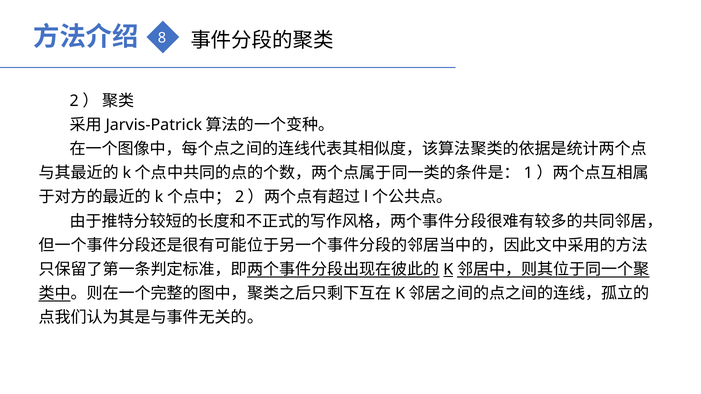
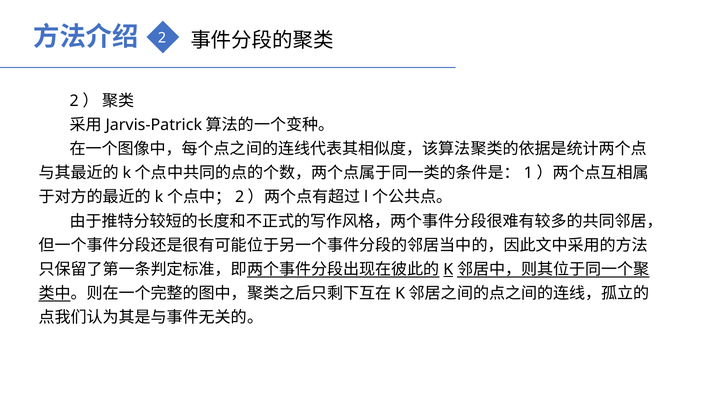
8: 8 -> 2 (162, 38)
